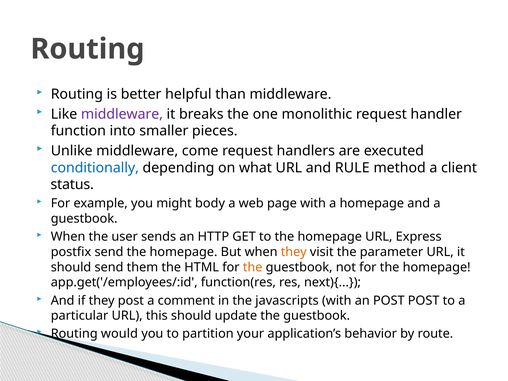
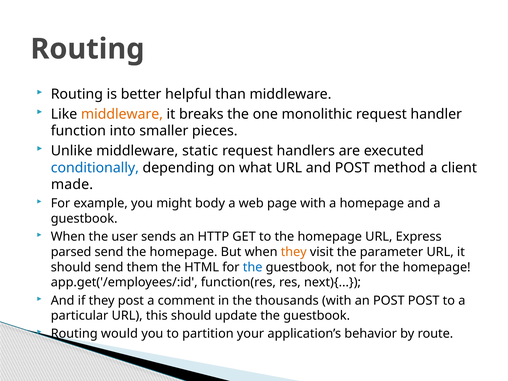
middleware colour: purple -> orange (122, 114)
come: come -> static (200, 151)
and RULE: RULE -> POST (352, 168)
status: status -> made (72, 185)
postfix: postfix -> parsed (71, 252)
the colour: orange -> blue (253, 267)
javascripts: javascripts -> thousands (287, 301)
